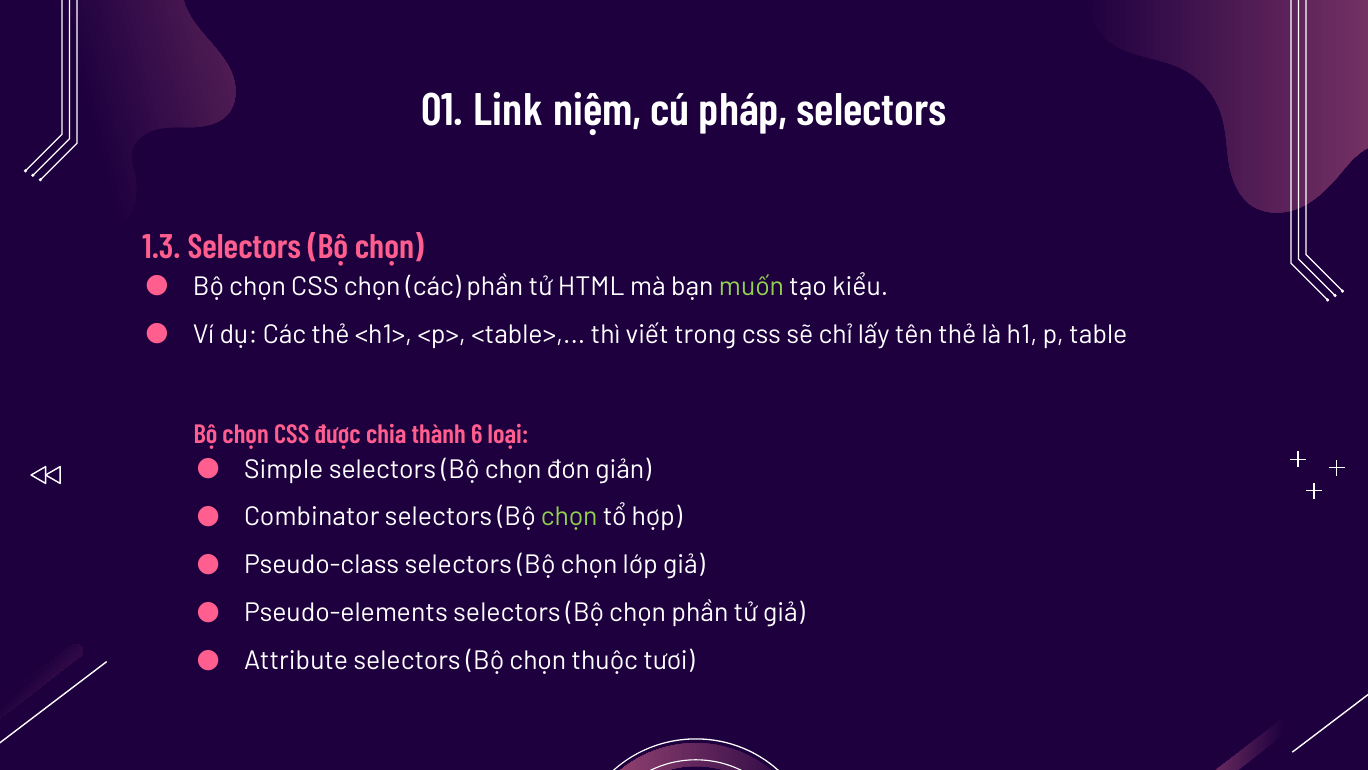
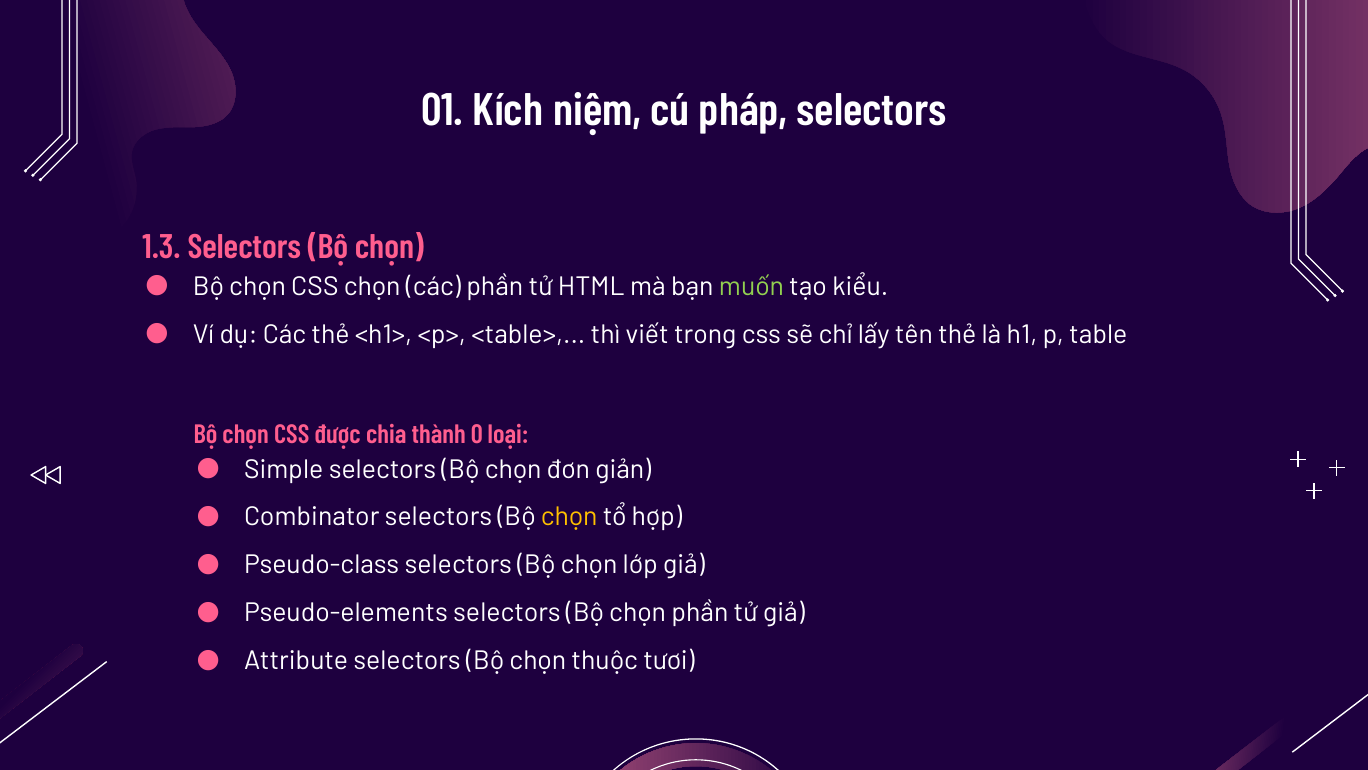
Link: Link -> Kích (508, 111)
6: 6 -> 0 (477, 434)
chọn colour: light green -> yellow (569, 517)
